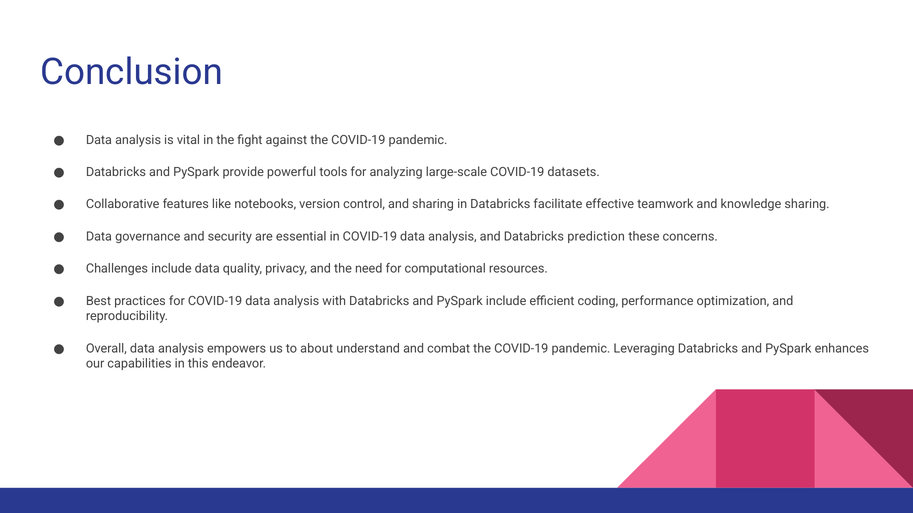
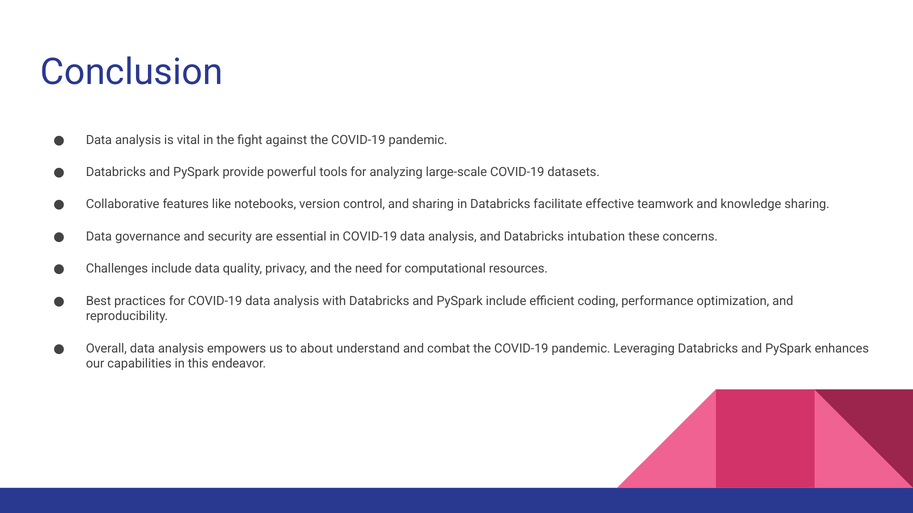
prediction: prediction -> intubation (596, 237)
